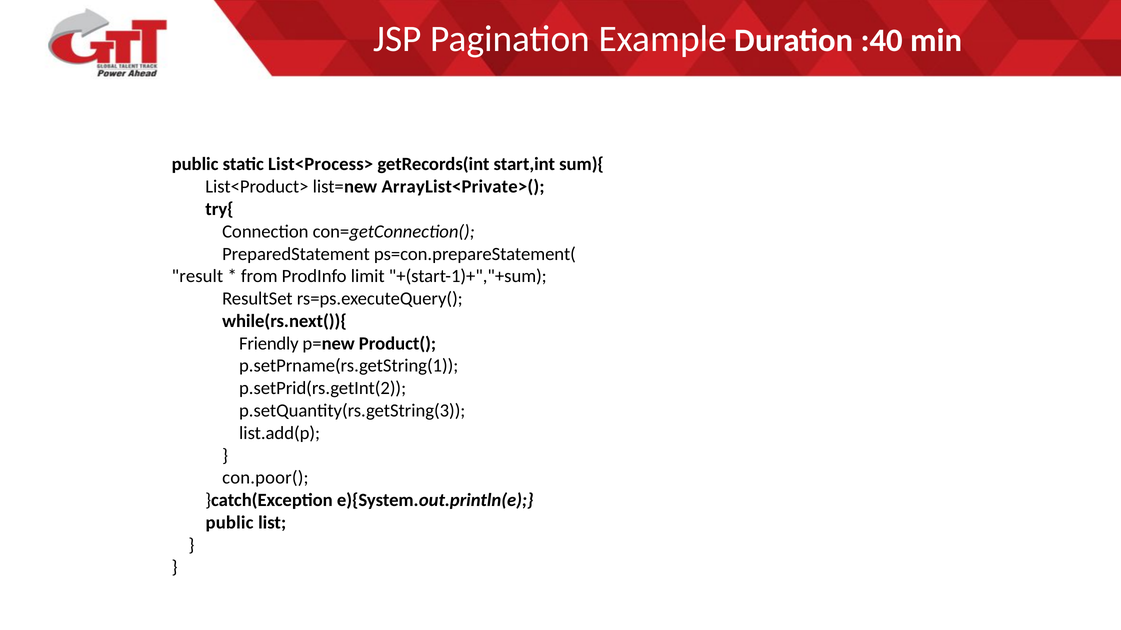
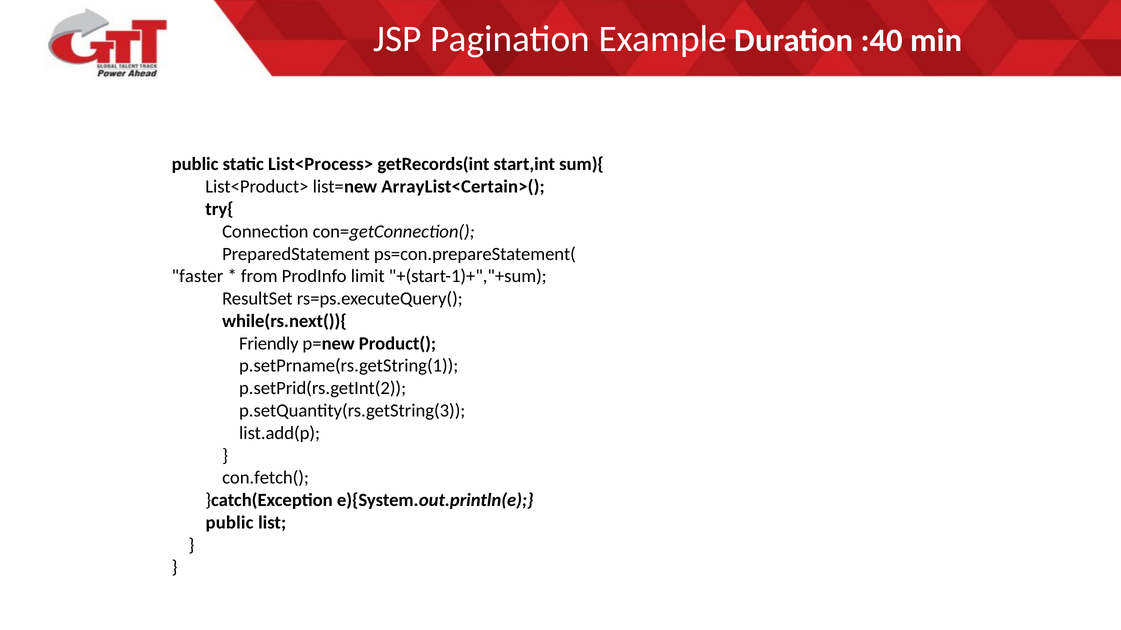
ArrayList<Private>(: ArrayList<Private>( -> ArrayList<Certain>( (463, 187)
result: result -> faster (198, 276)
con.poor(: con.poor( -> con.fetch( (266, 478)
